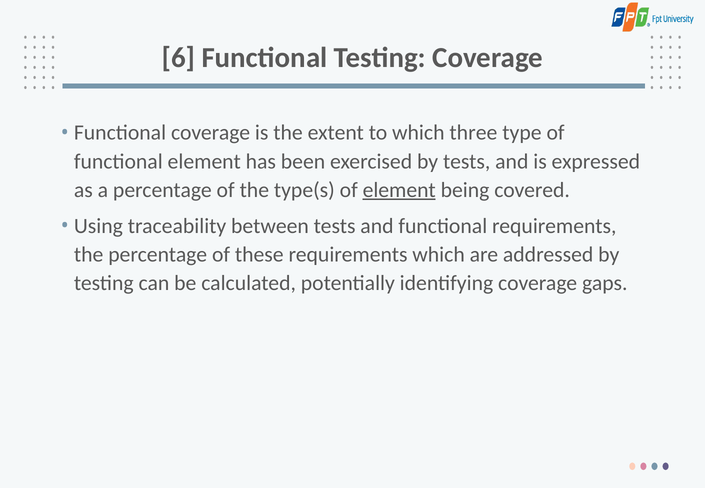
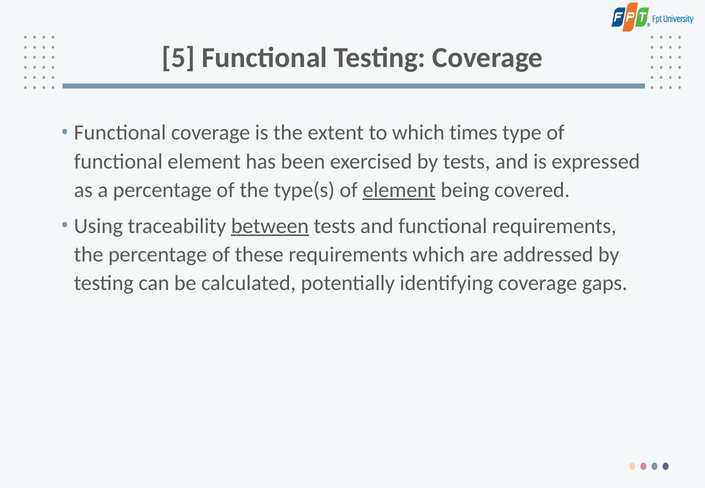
6: 6 -> 5 (178, 58)
three: three -> times (474, 133)
between underline: none -> present (270, 226)
